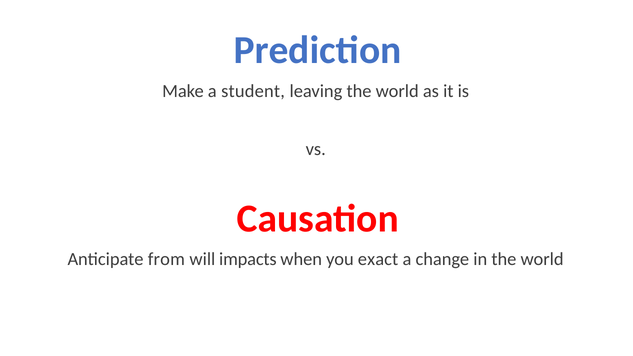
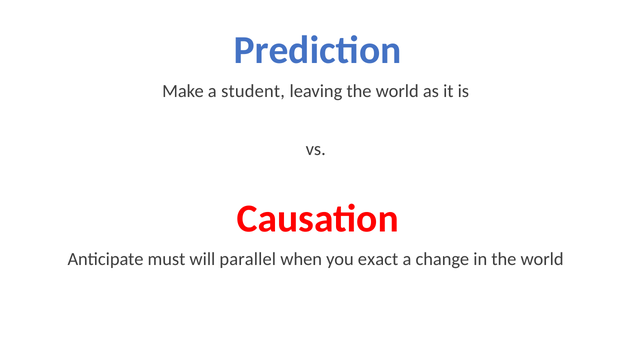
from: from -> must (166, 259)
impacts: impacts -> parallel (248, 259)
